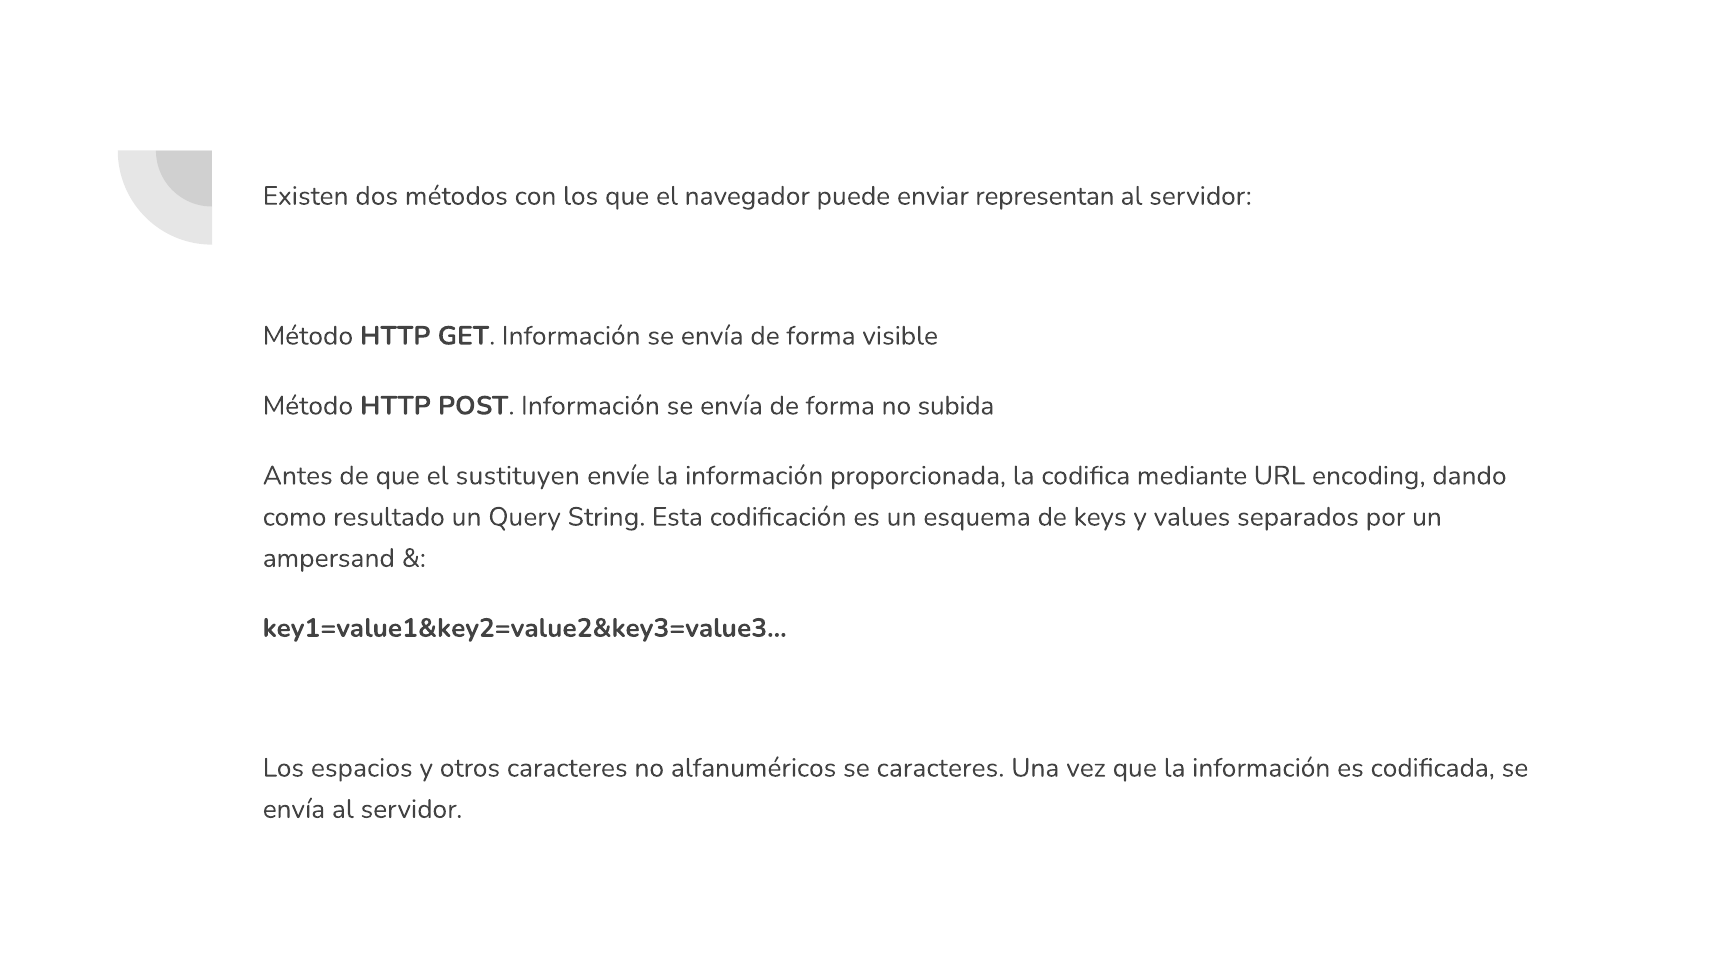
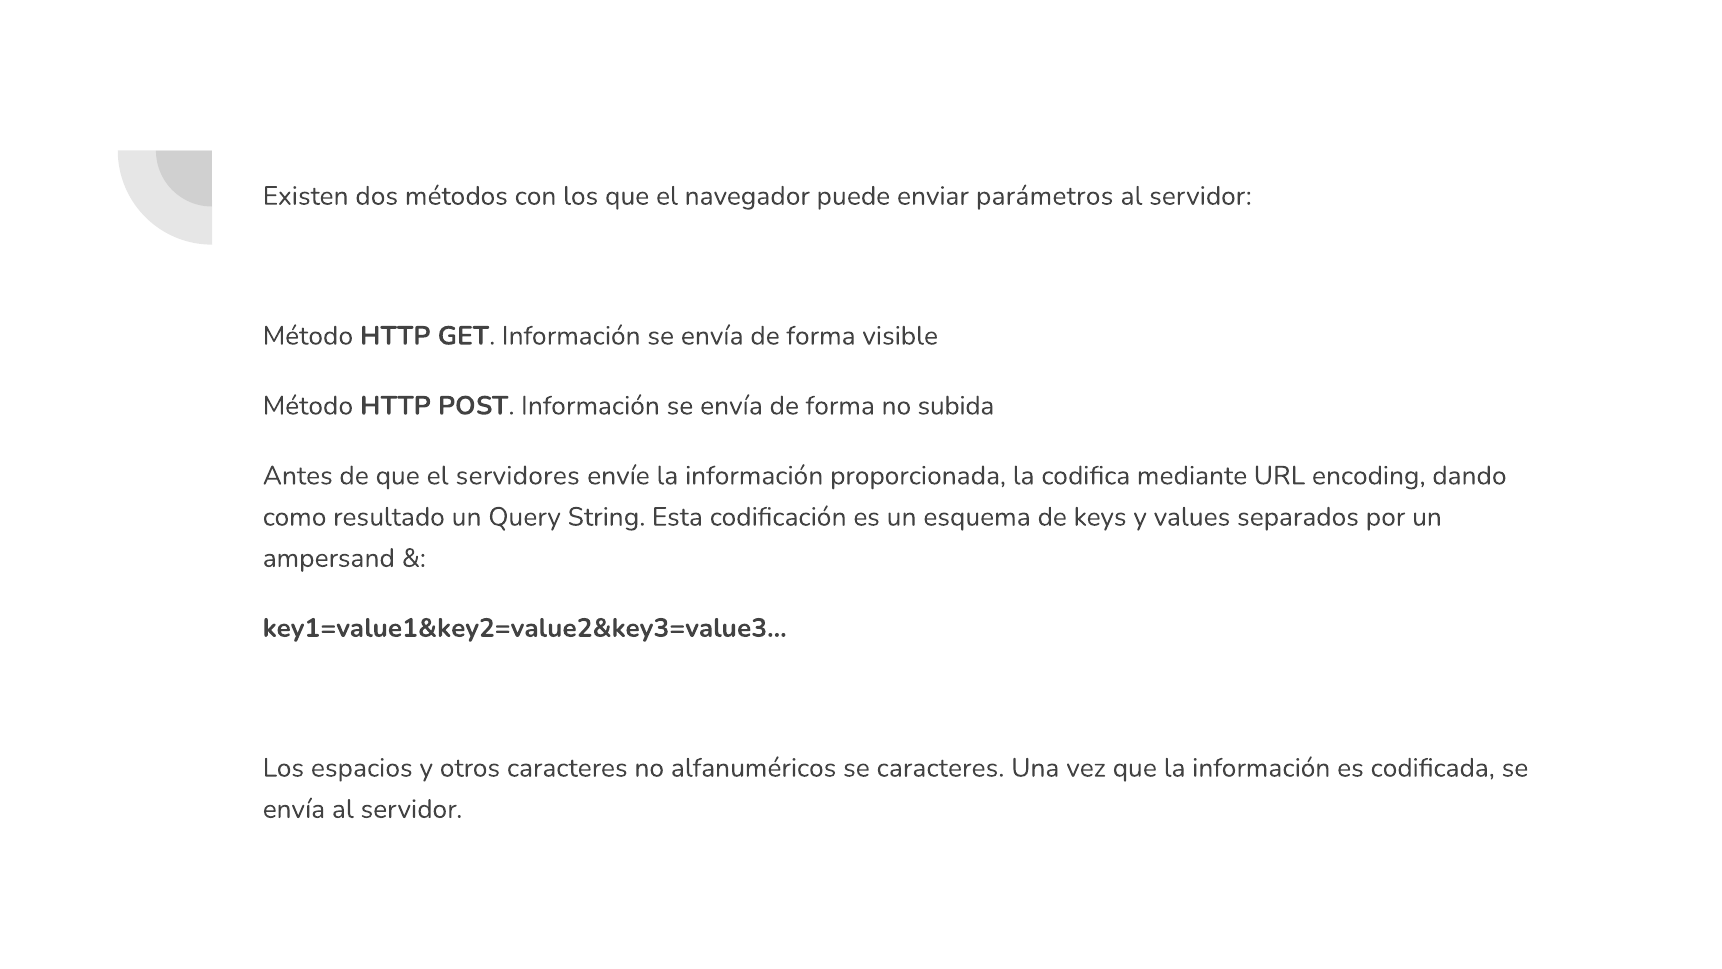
representan: representan -> parámetros (1045, 196)
sustituyen: sustituyen -> servidores (518, 476)
